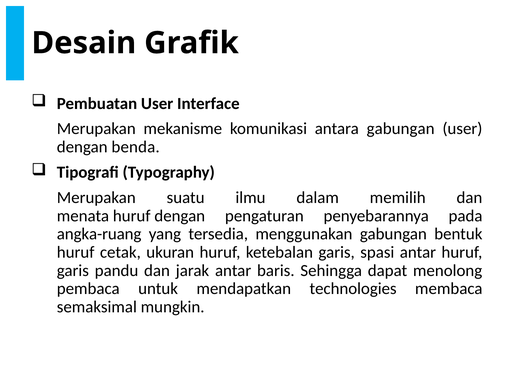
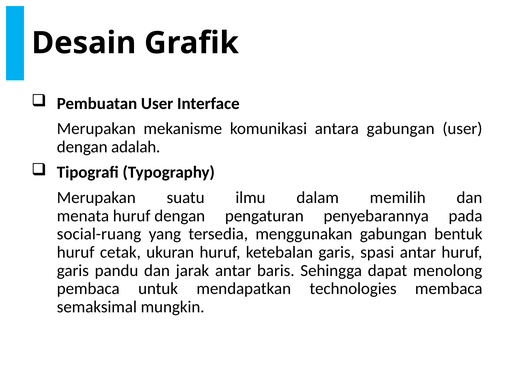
benda: benda -> adalah (136, 147)
angka-ruang: angka-ruang -> social-ruang (99, 234)
